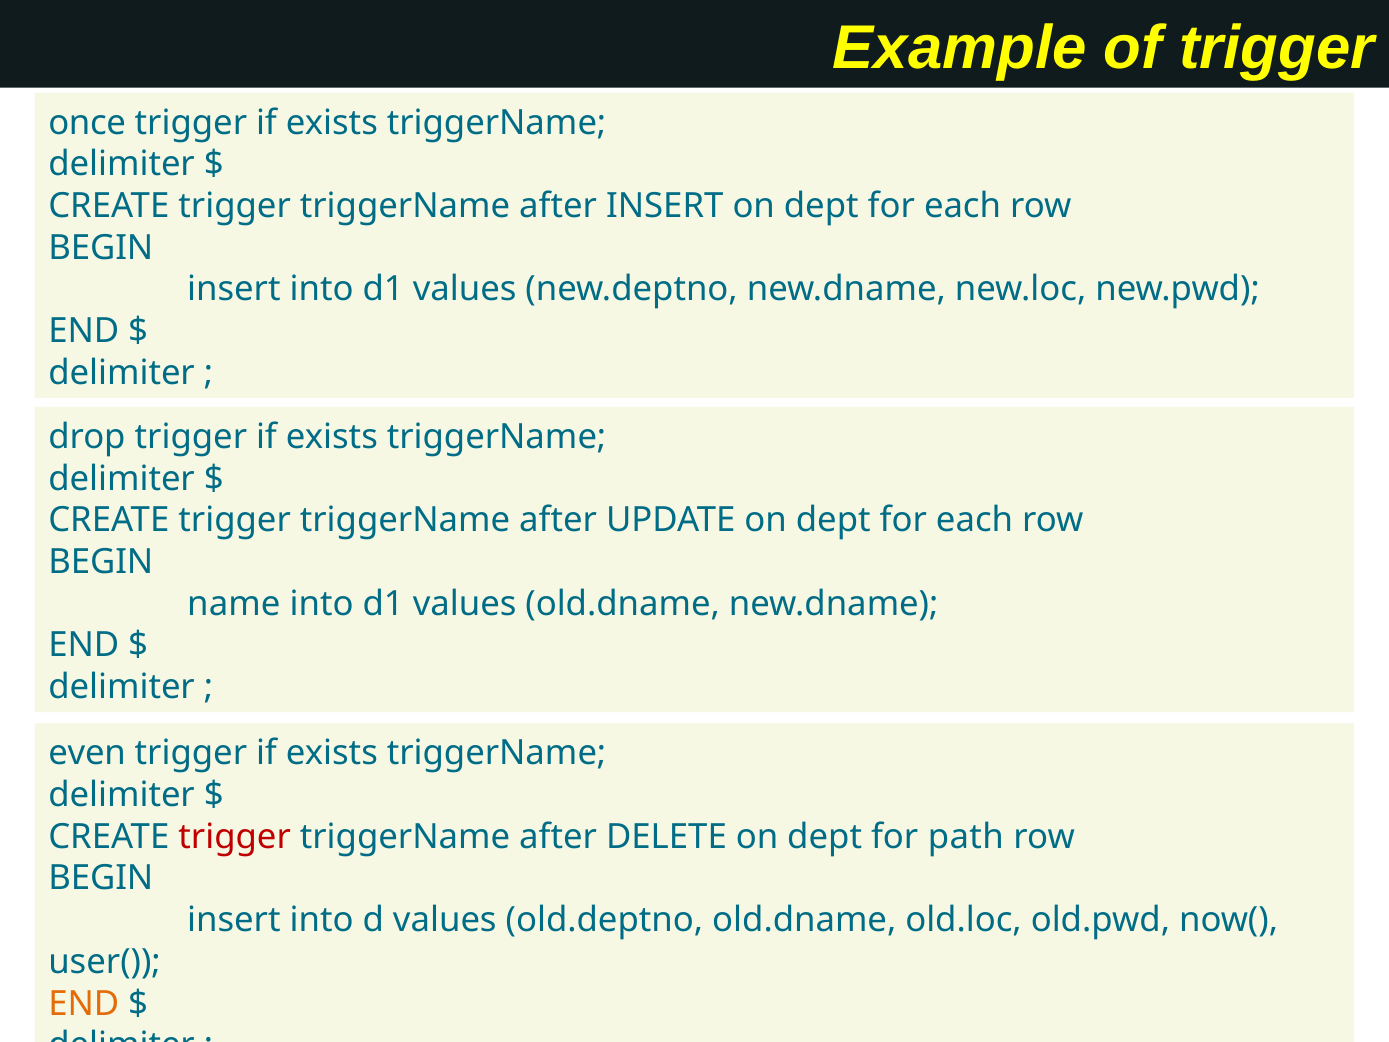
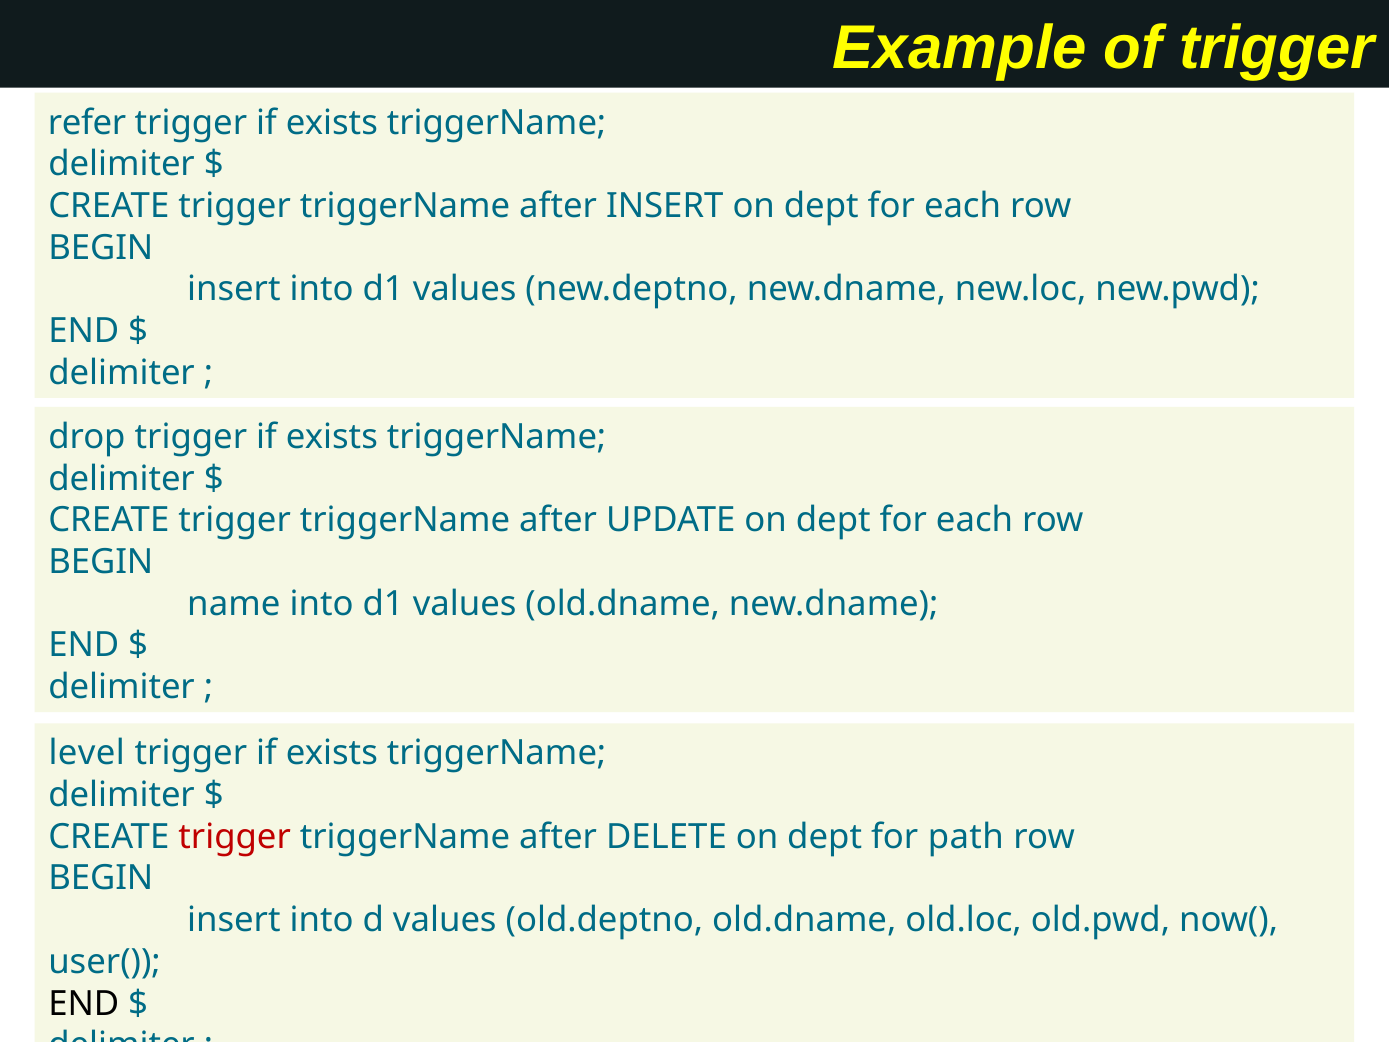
once: once -> refer (87, 123)
even: even -> level (87, 753)
END colour: orange -> black (84, 1003)
